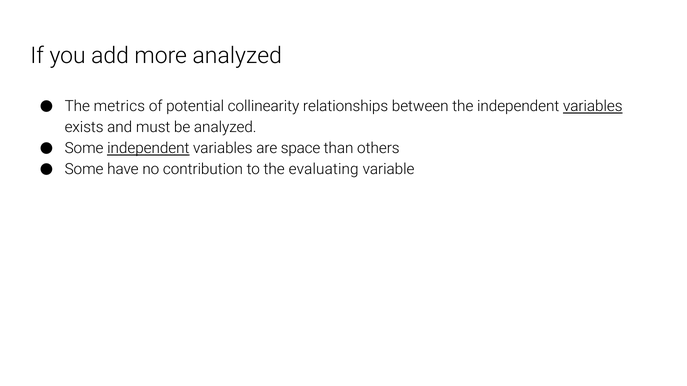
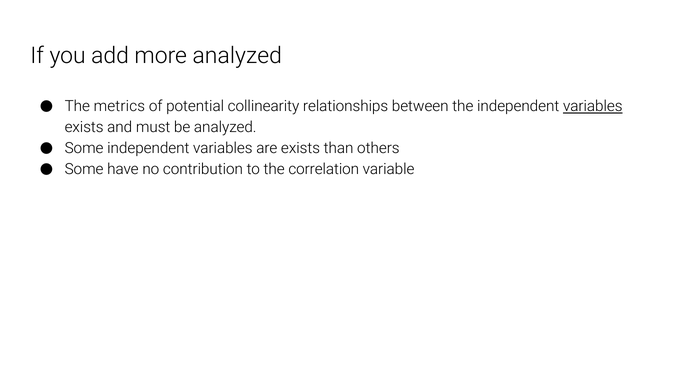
independent underline: present -> none (148, 148)
are space: space -> exists (301, 148)
evaluating: evaluating -> correlation (324, 170)
